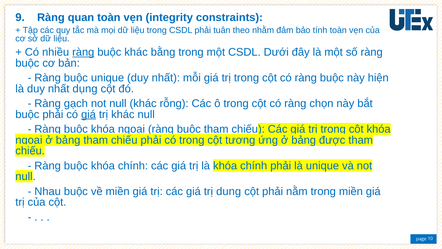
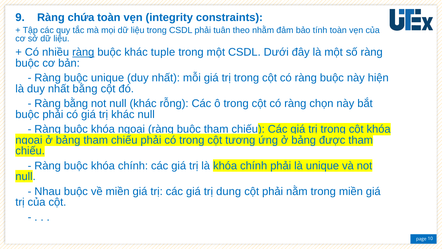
quan: quan -> chứa (81, 18)
bằng: bằng -> tuple (163, 52)
nhất dụng: dụng -> bằng (85, 89)
Ràng gạch: gạch -> bằng (76, 103)
giá underline: present -> none (88, 114)
